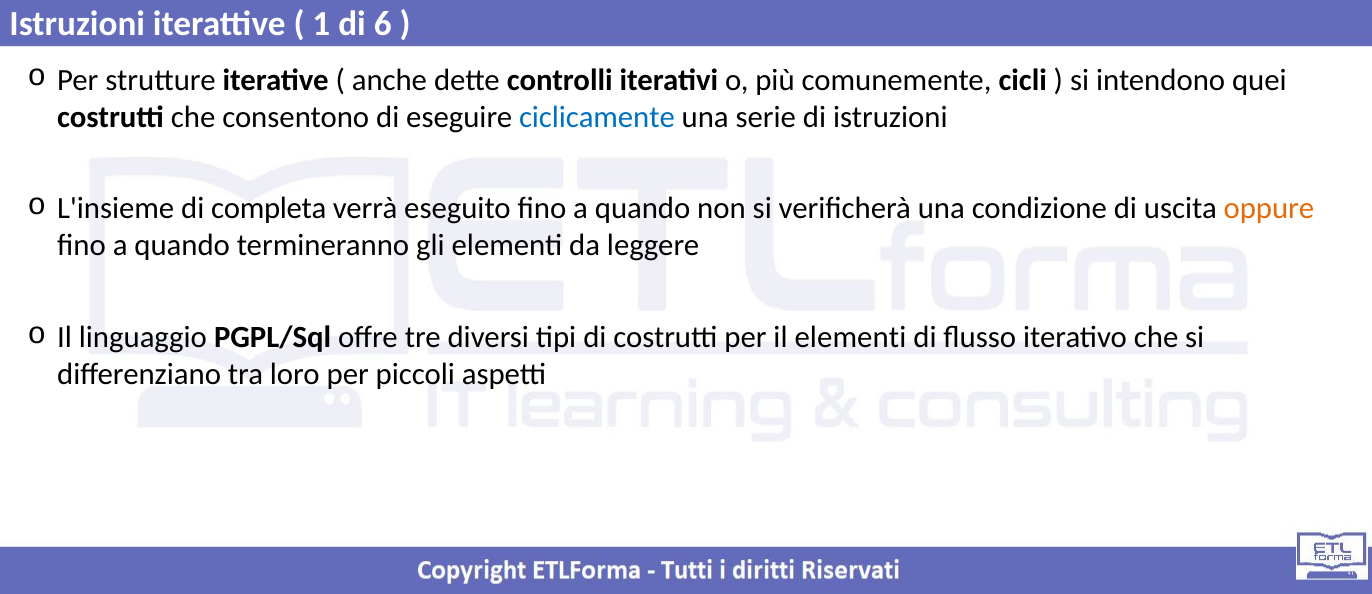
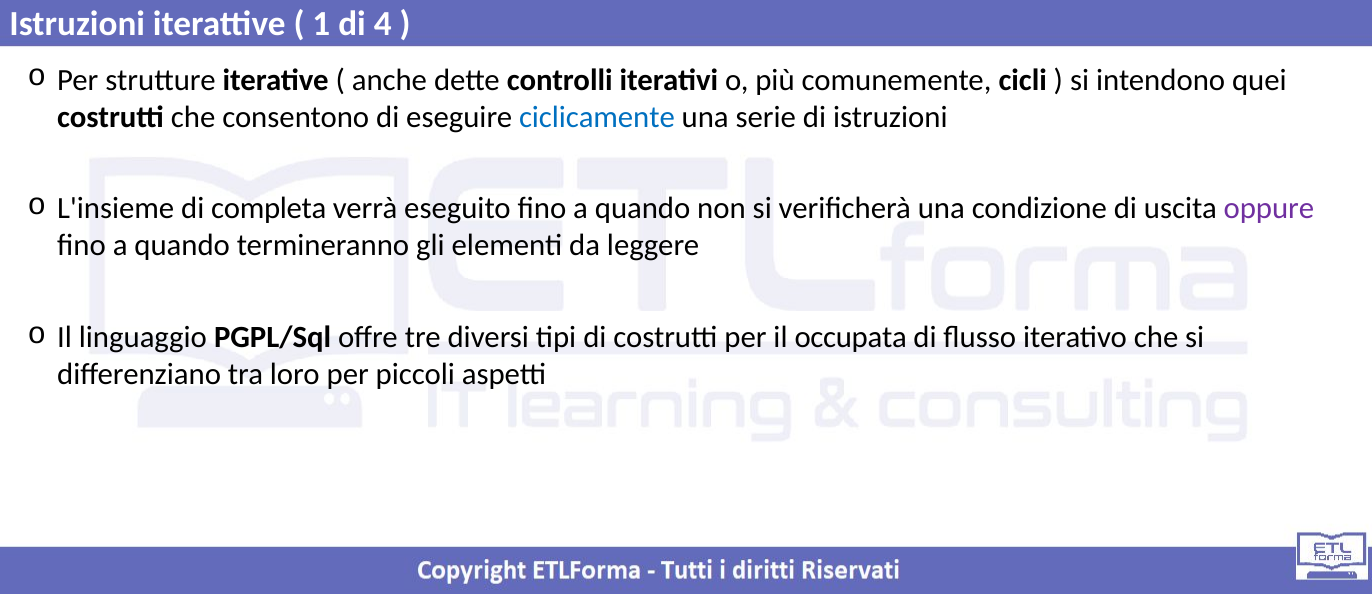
6: 6 -> 4 (383, 24)
oppure colour: orange -> purple (1269, 209)
il elementi: elementi -> occupata (851, 337)
